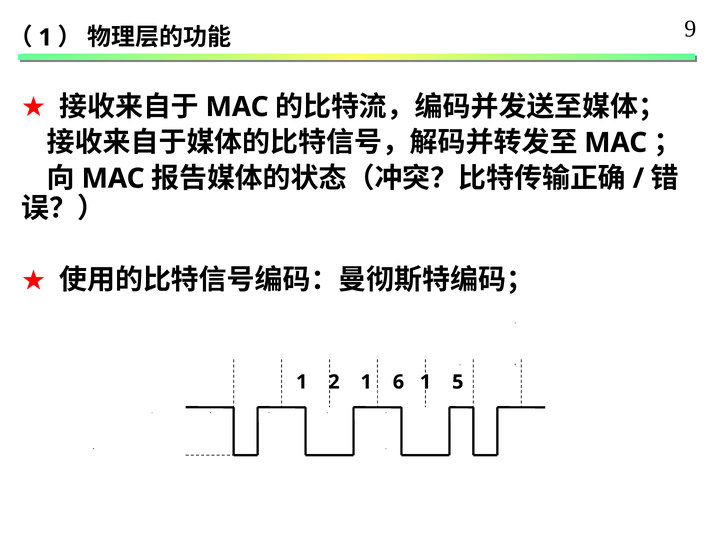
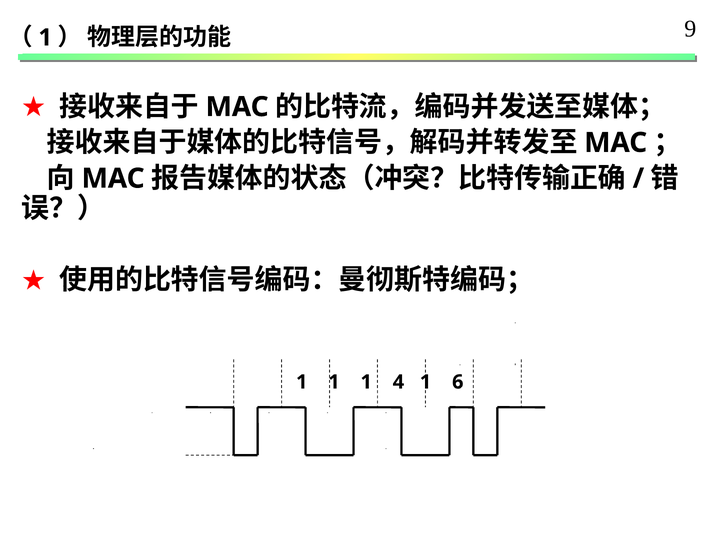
2: 2 -> 1 (334, 382)
6: 6 -> 4 (398, 382)
5: 5 -> 6 (458, 382)
